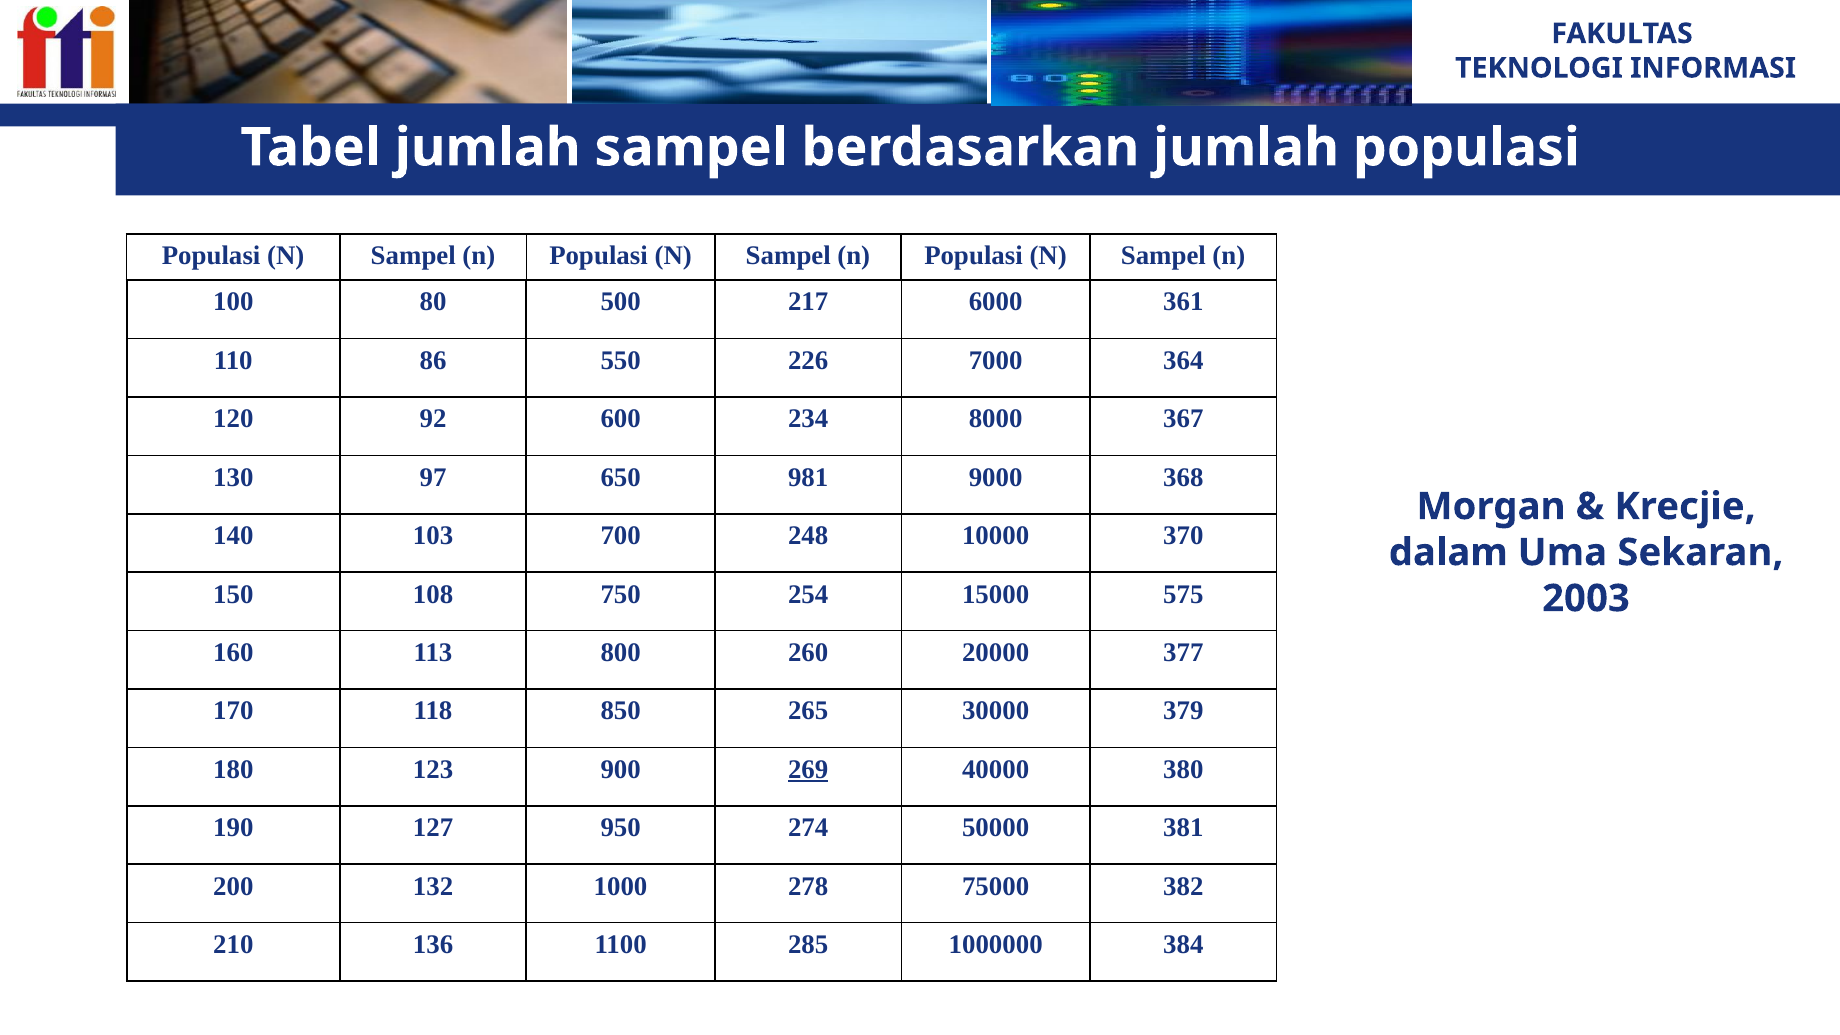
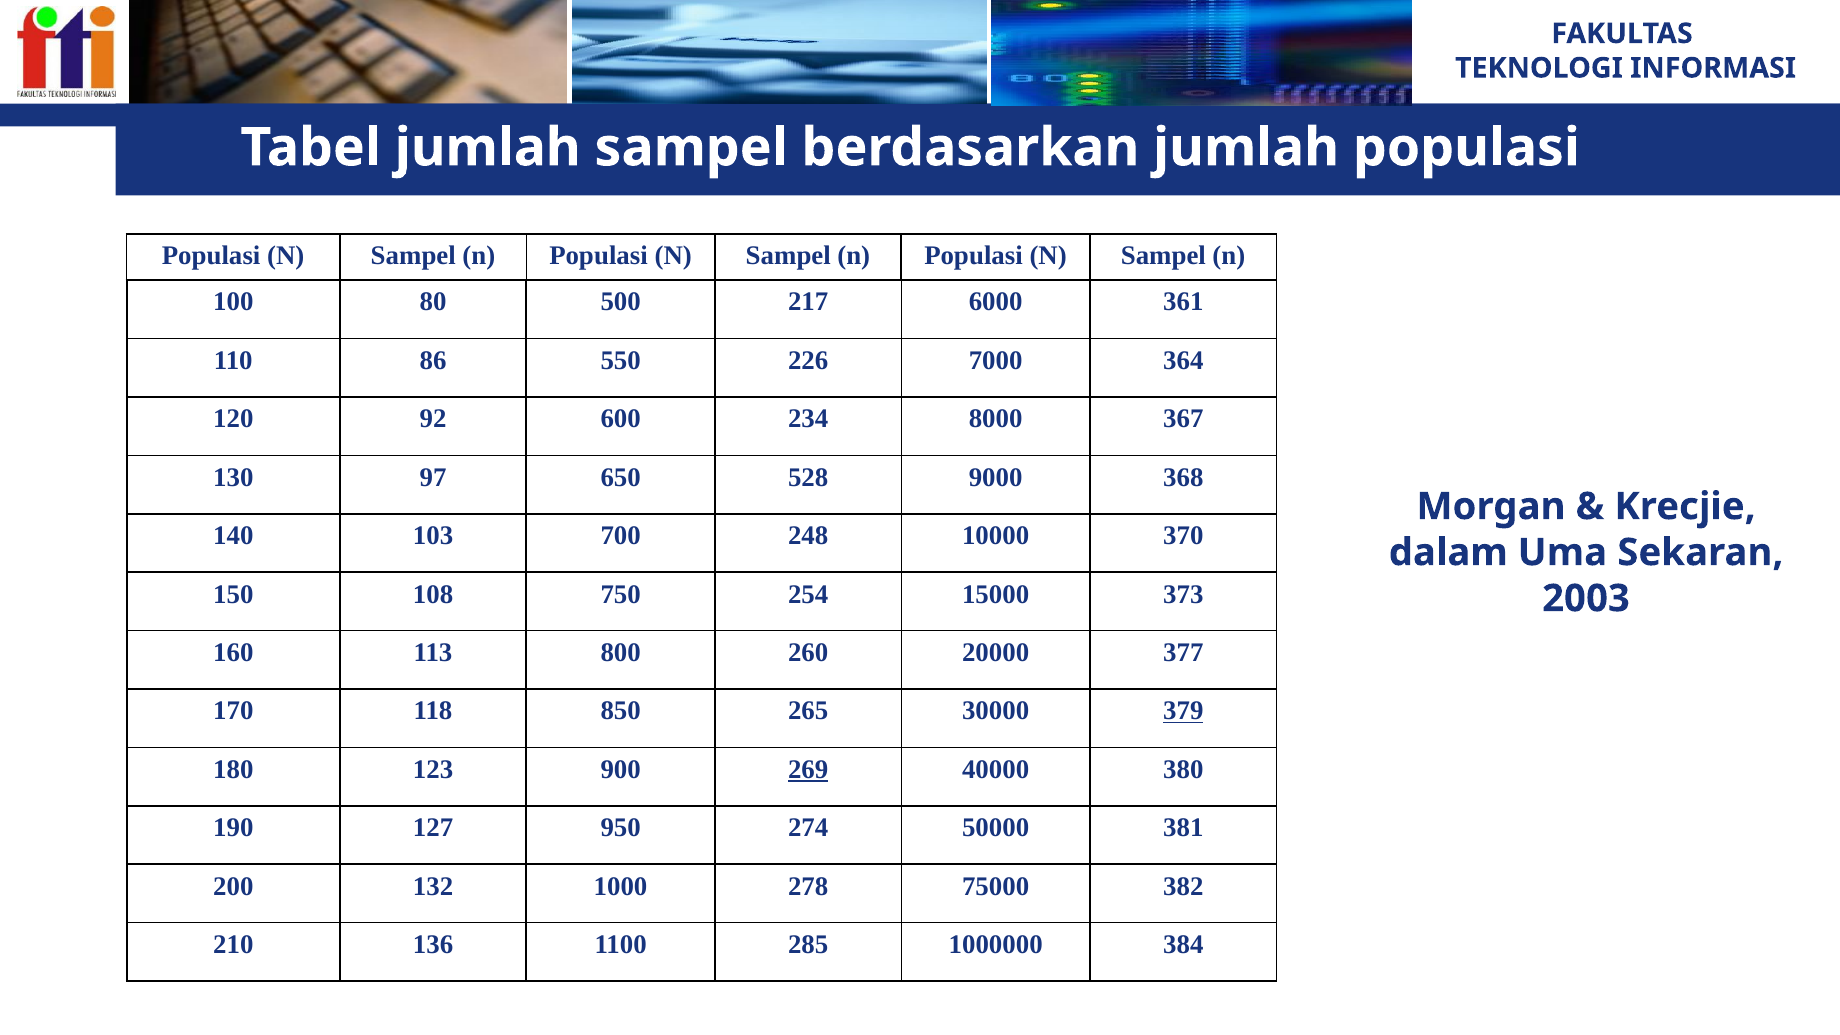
981: 981 -> 528 (808, 477)
575: 575 -> 373 (1183, 594)
379 underline: none -> present (1183, 711)
